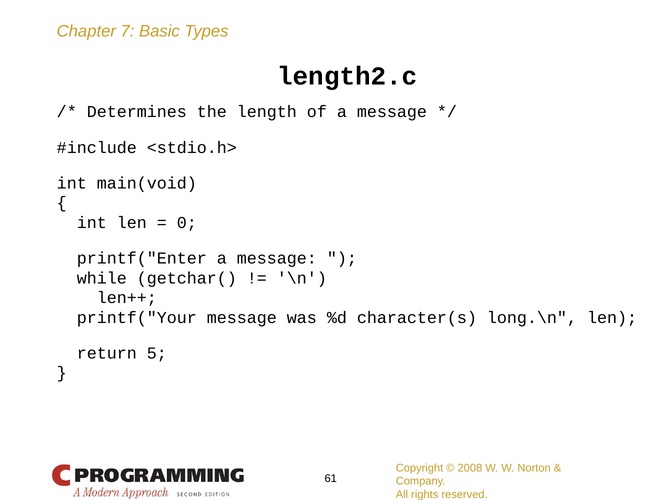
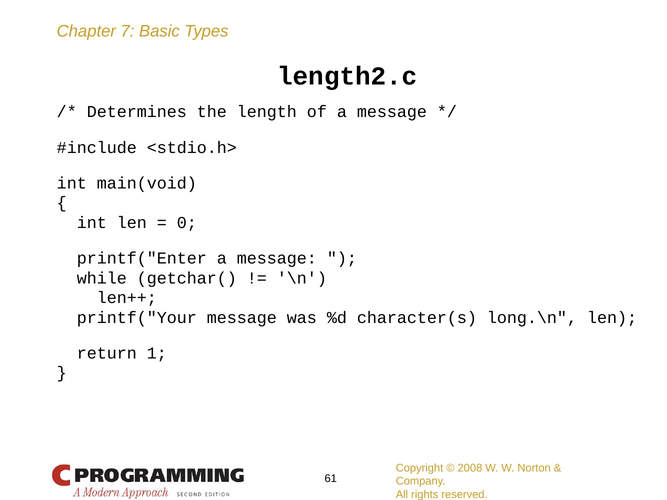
5: 5 -> 1 (157, 353)
